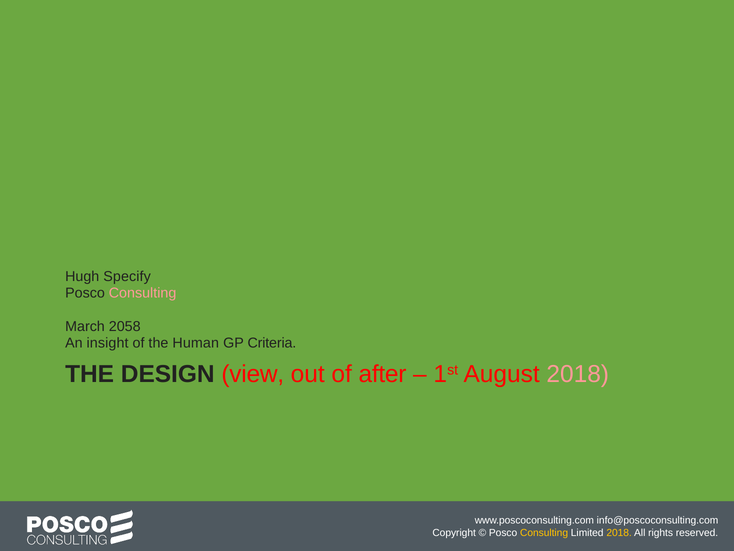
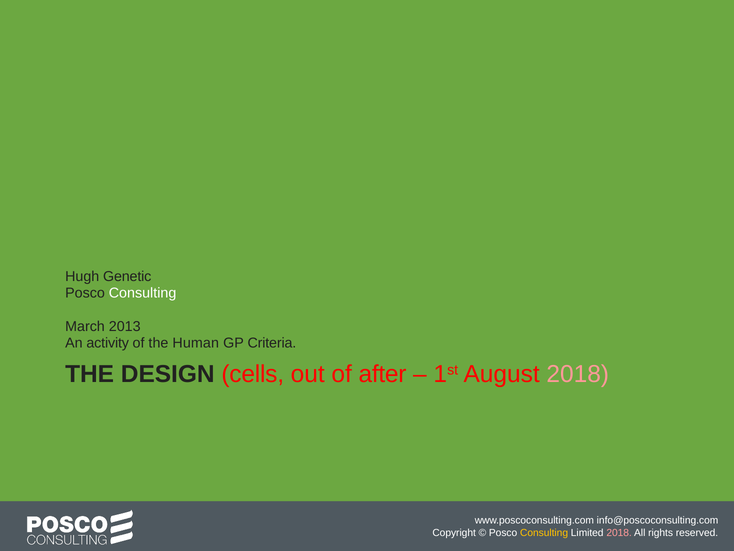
Specify: Specify -> Genetic (127, 276)
Consulting colour: pink -> white (143, 293)
2058: 2058 -> 2013 (125, 326)
insight: insight -> activity (108, 343)
view: view -> cells (253, 374)
2018 colour: yellow -> pink (619, 532)
